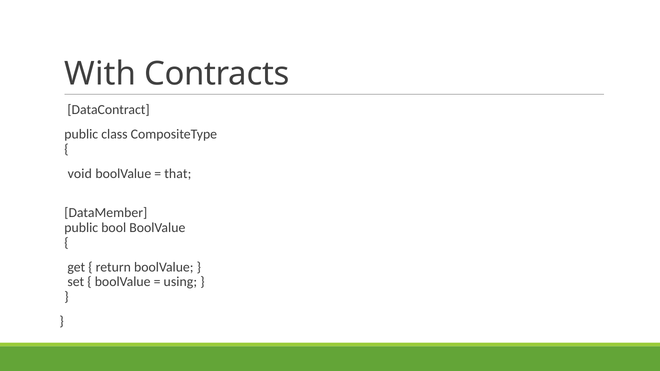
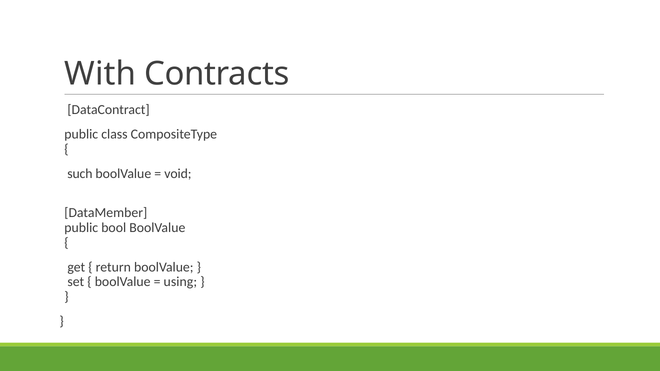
void: void -> such (80, 174)
that: that -> void (178, 174)
